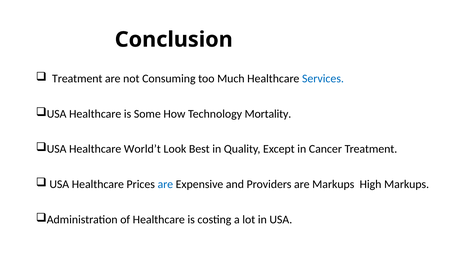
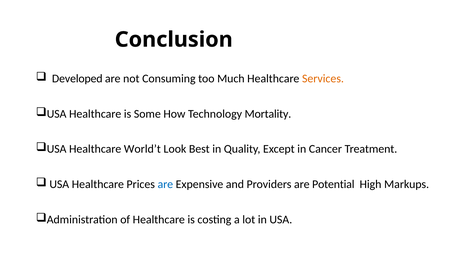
Treatment: Treatment -> Developed (77, 79)
Services colour: blue -> orange (323, 79)
are Markups: Markups -> Potential (333, 185)
